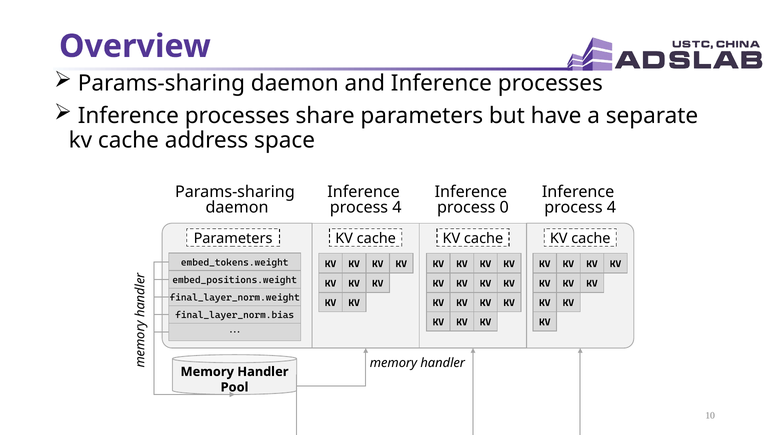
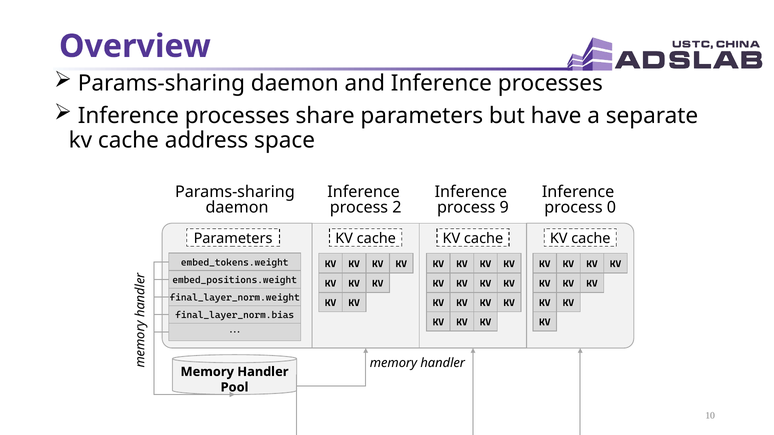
4: 4 -> 2 (397, 208)
0: 0 -> 9 (504, 208)
4: 4 -> 0 (611, 208)
